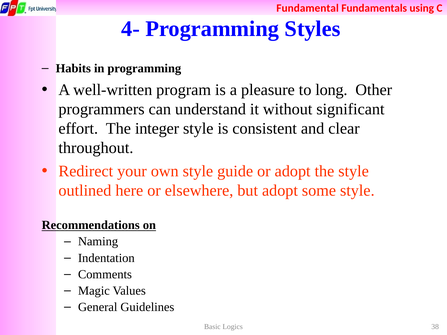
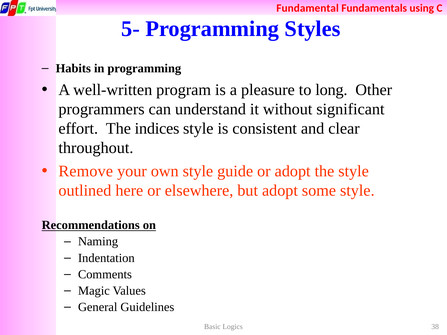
4-: 4- -> 5- (131, 29)
integer: integer -> indices (157, 129)
Redirect: Redirect -> Remove (86, 171)
